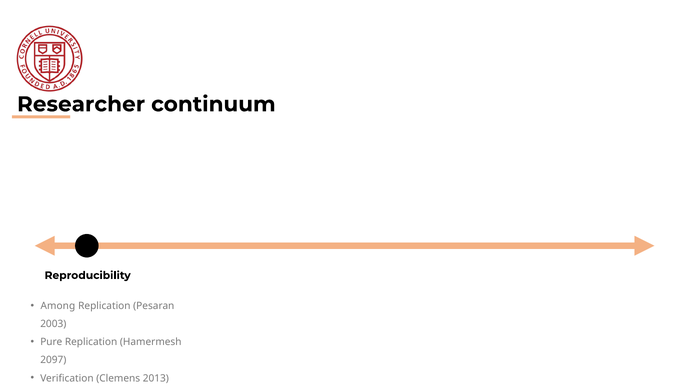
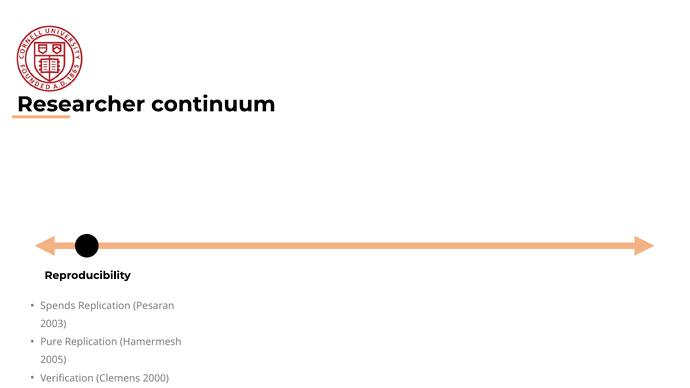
Among: Among -> Spends (58, 306)
2097: 2097 -> 2005 (53, 360)
2013: 2013 -> 2000 (156, 378)
